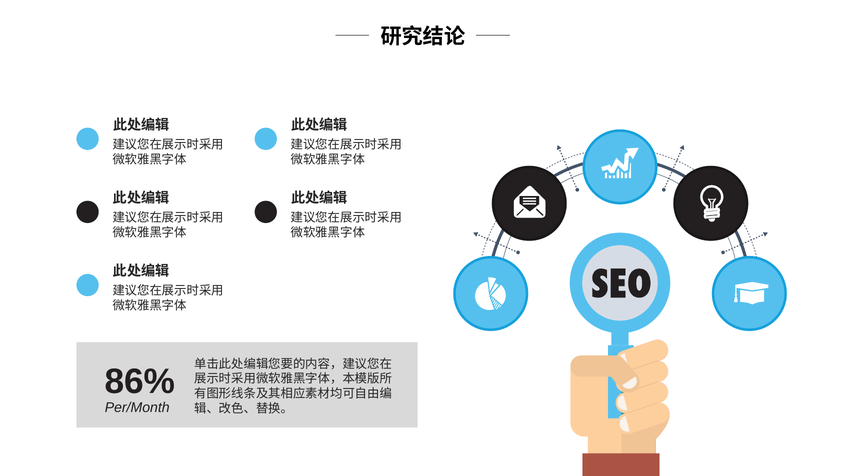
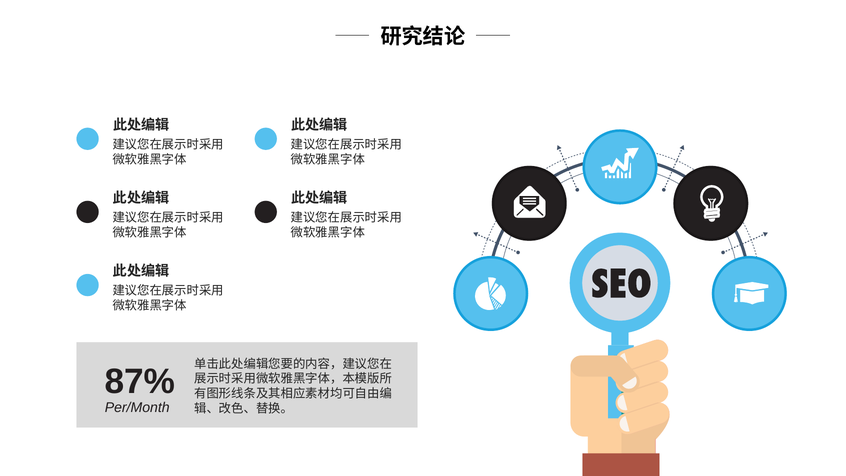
86%: 86% -> 87% (140, 381)
